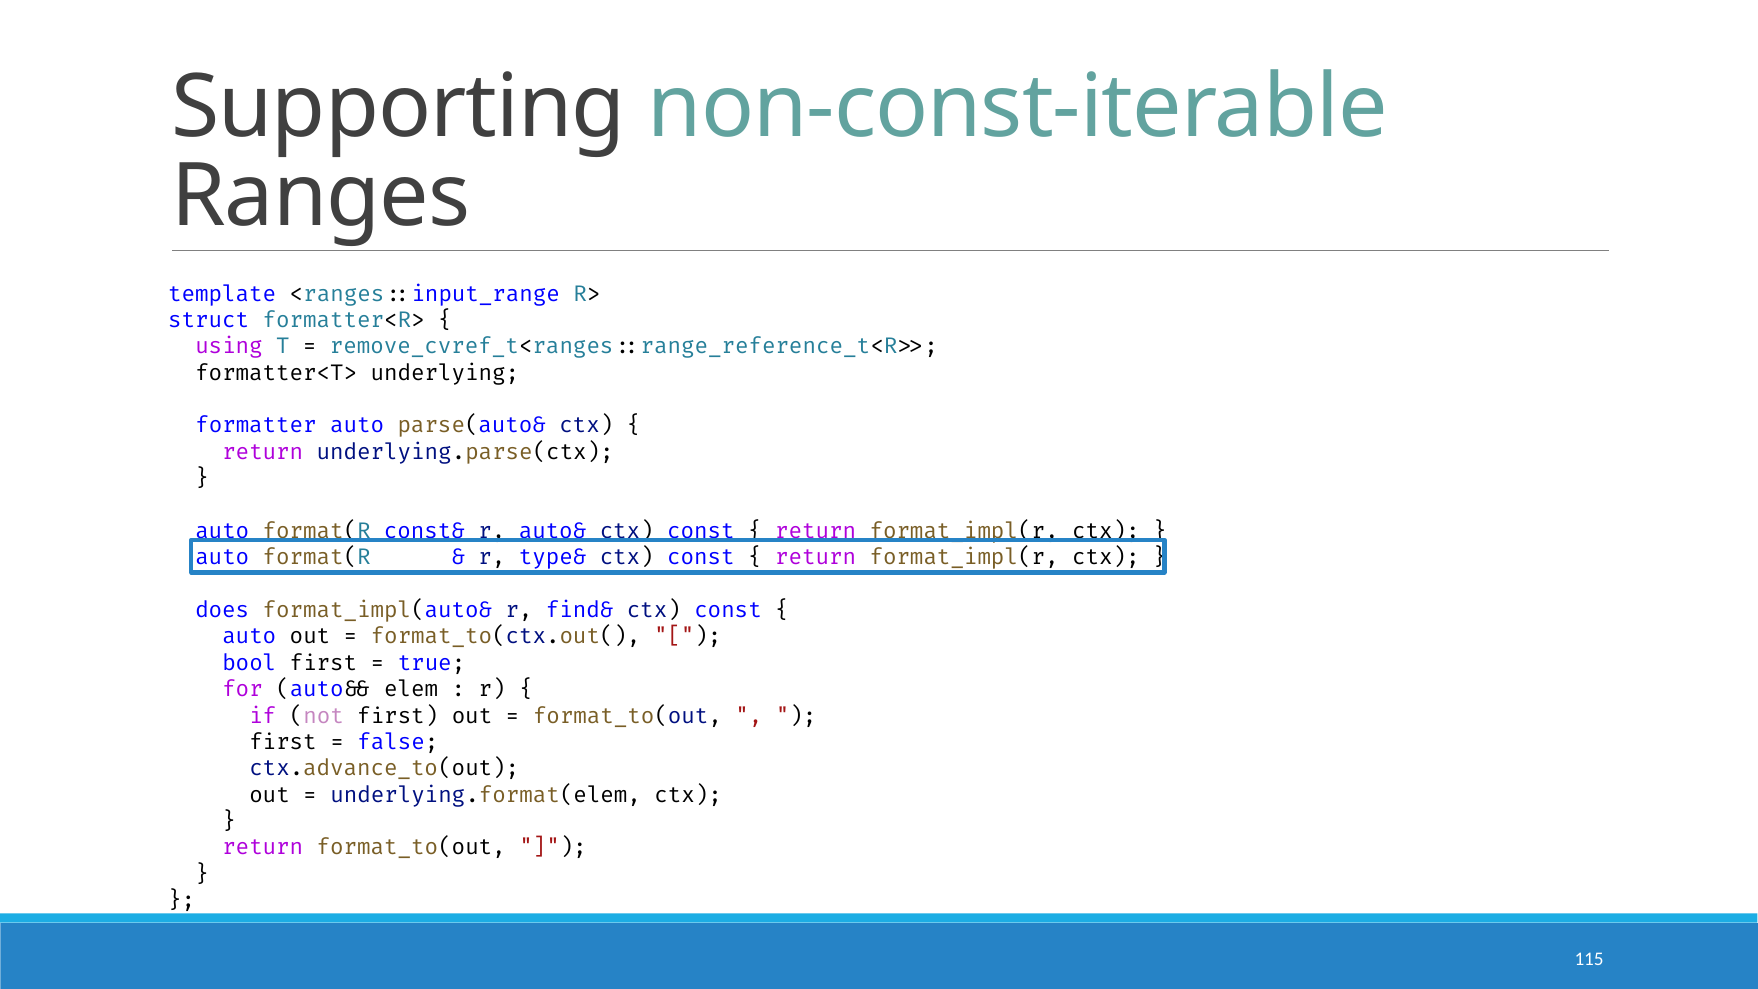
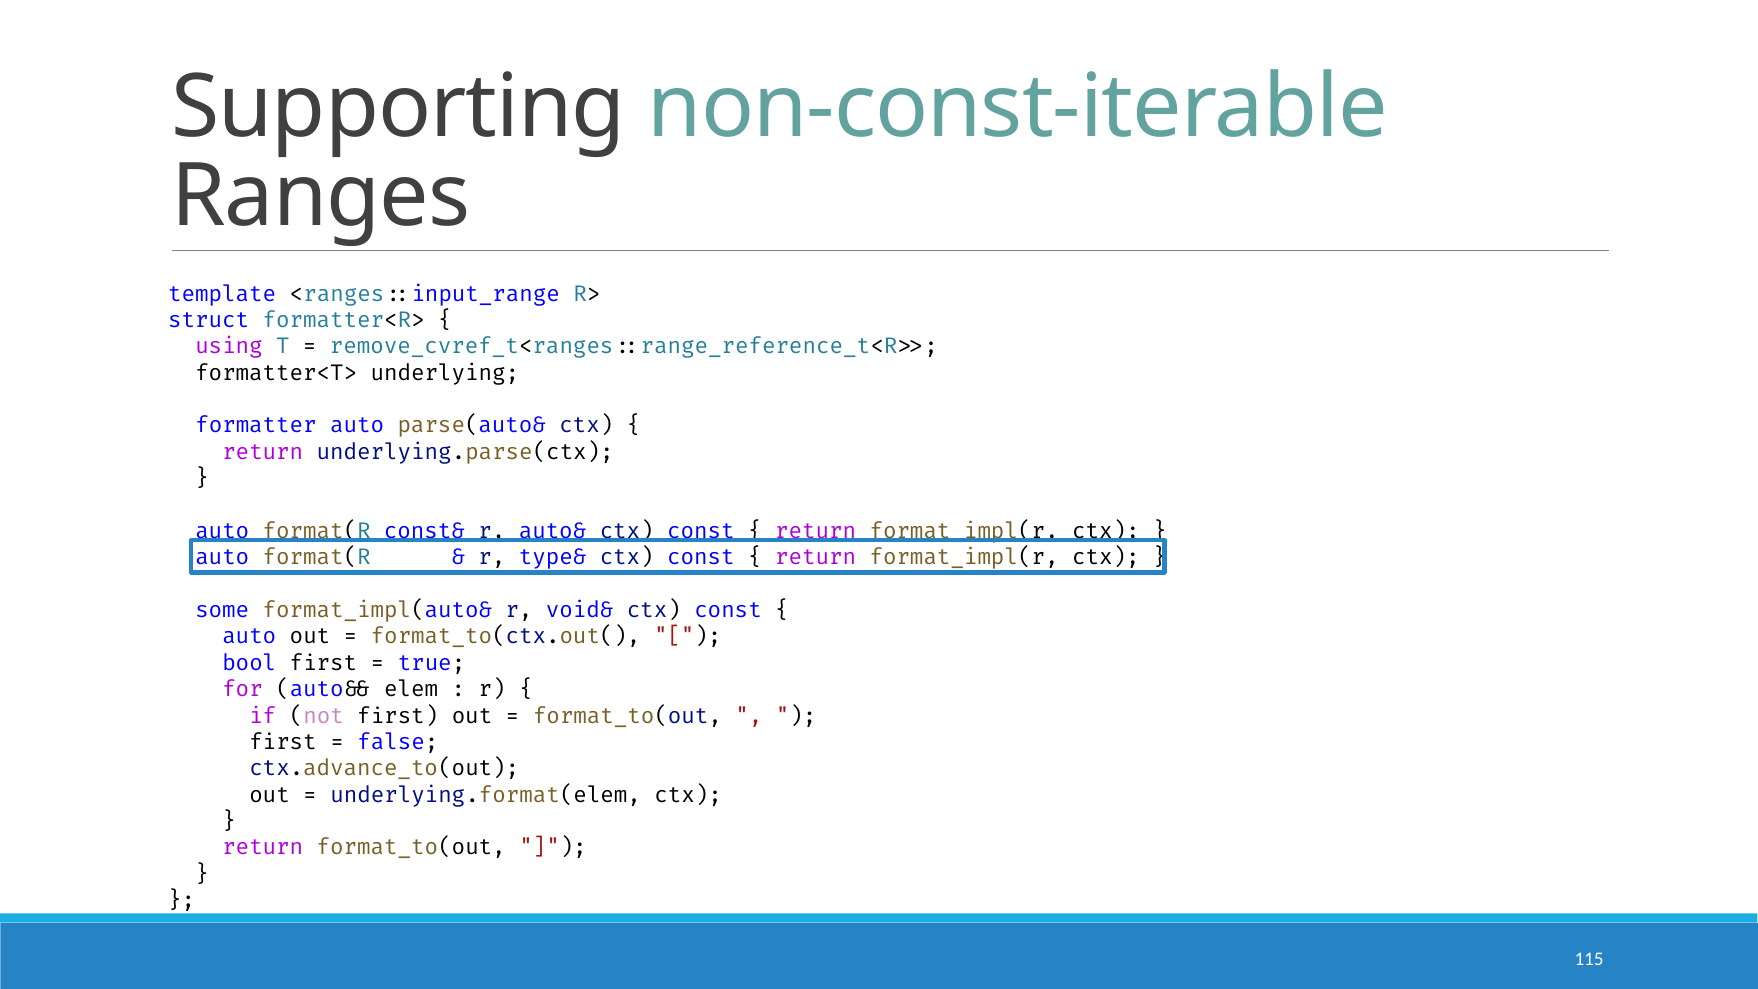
does: does -> some (222, 610)
find&: find& -> void& (580, 610)
